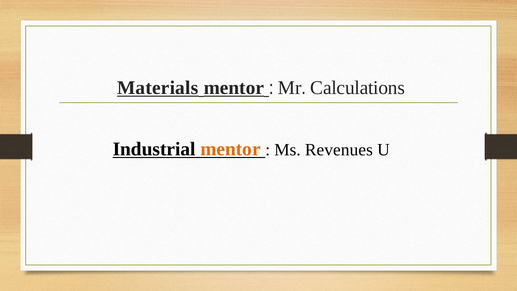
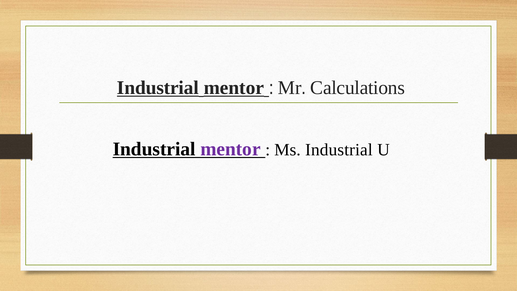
Materials: Materials -> Industrial (158, 88)
mentor colour: orange -> purple (230, 149)
Ms Revenues: Revenues -> Industrial (339, 150)
